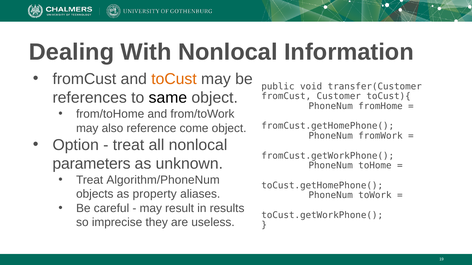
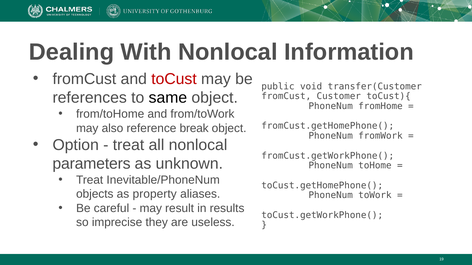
toCust colour: orange -> red (174, 79)
come: come -> break (194, 128)
Algorithm/PhoneNum: Algorithm/PhoneNum -> Inevitable/PhoneNum (163, 180)
